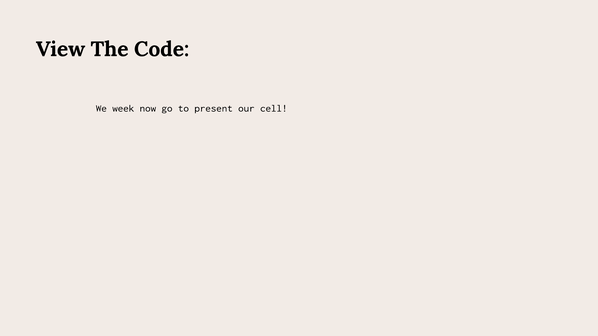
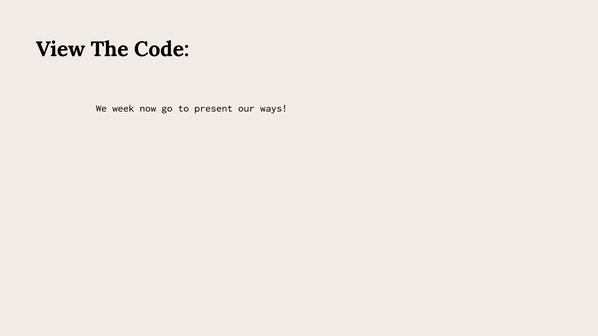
cell: cell -> ways (274, 108)
